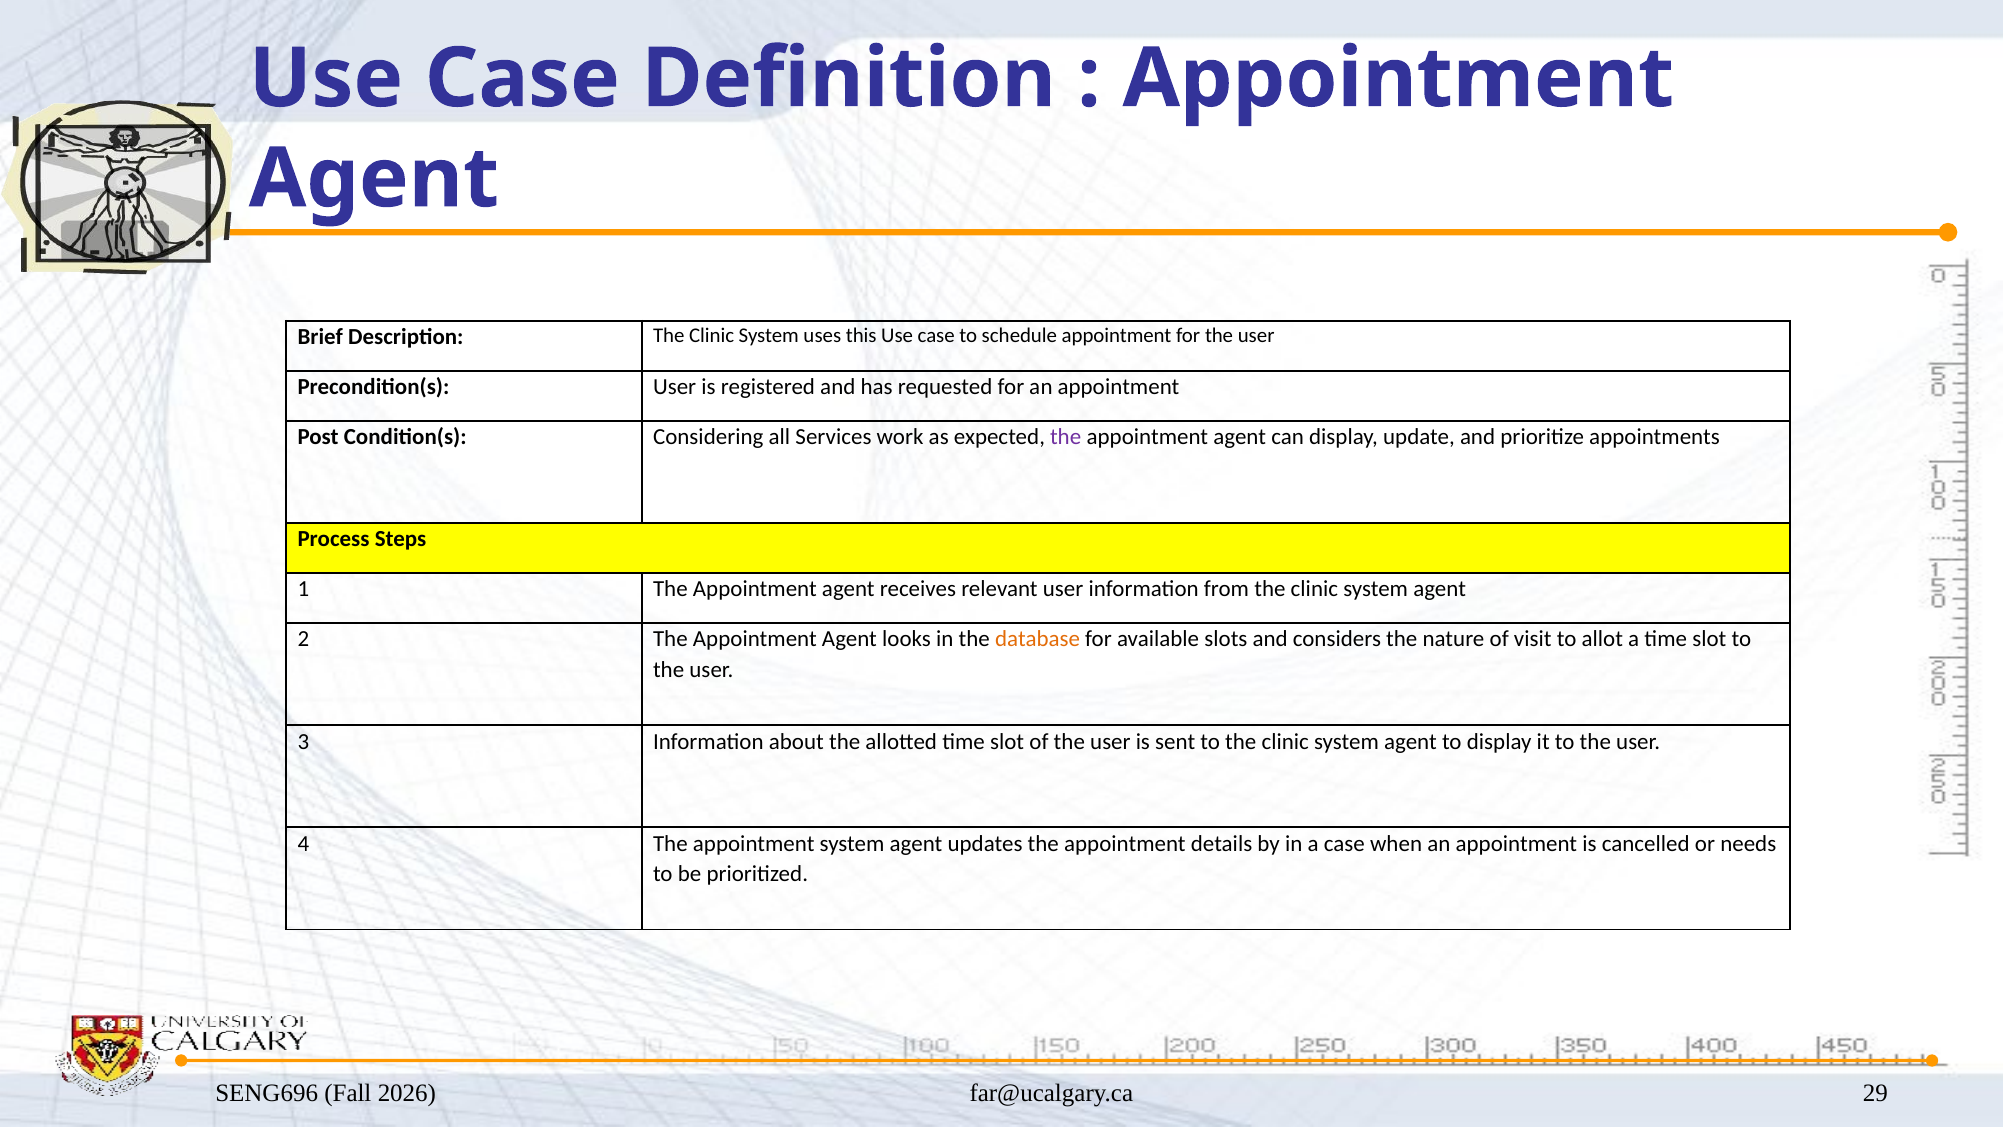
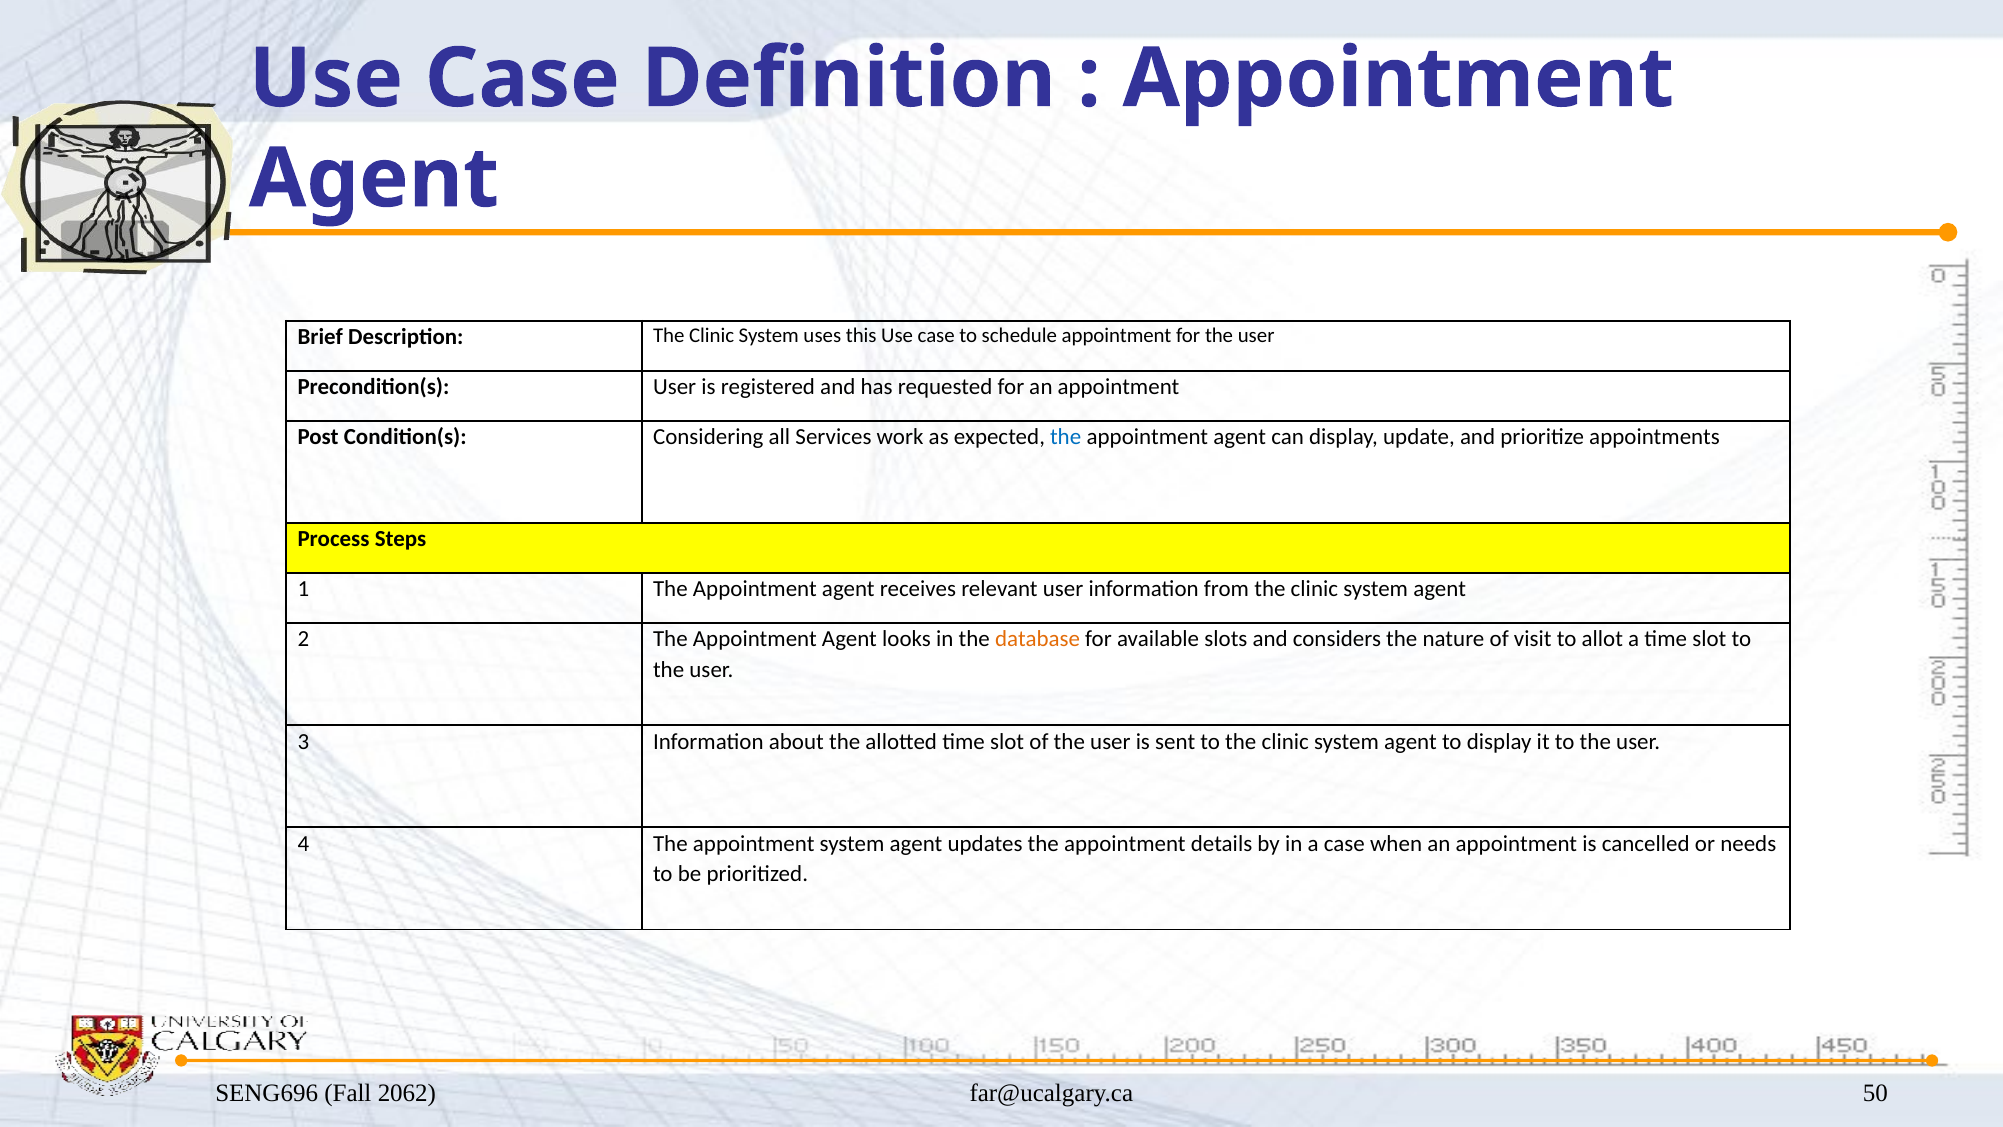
the colour: purple -> blue (1066, 437)
2026: 2026 -> 2062 (407, 1093)
29: 29 -> 50 (1875, 1093)
